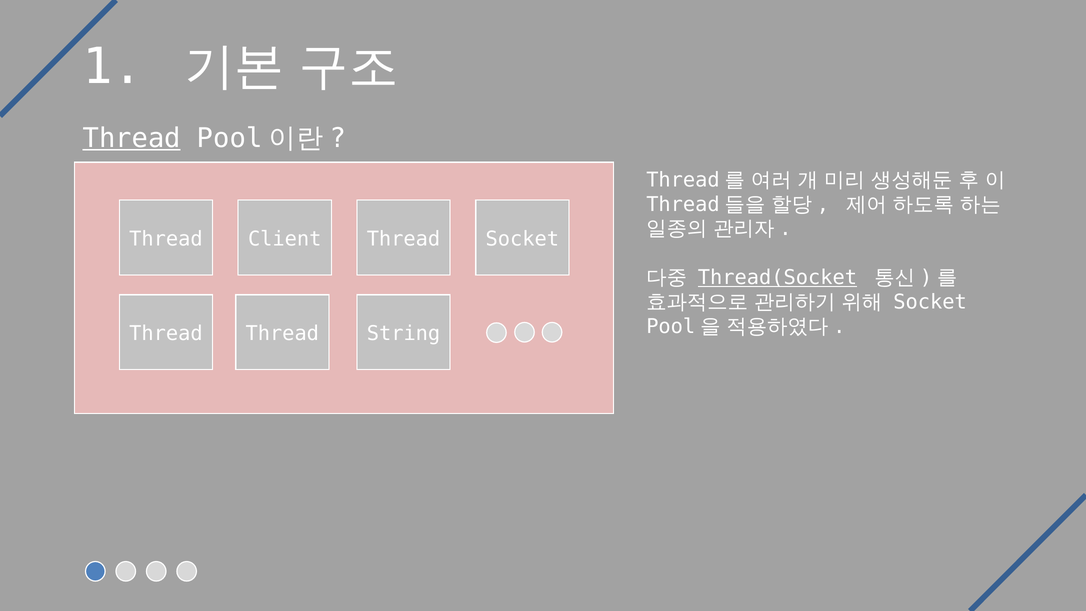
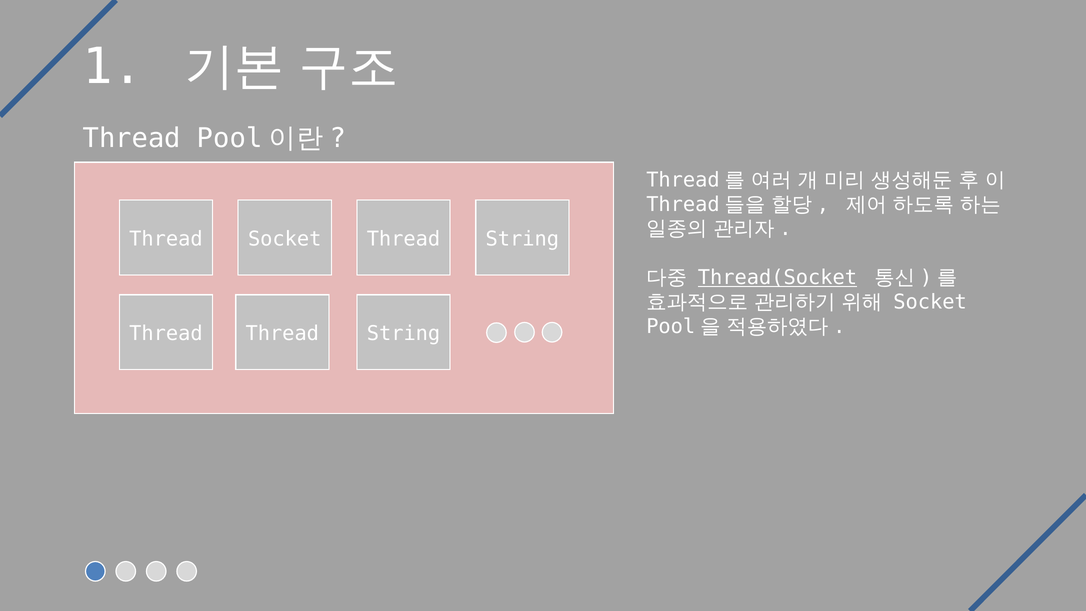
Thread underline: present -> none (132, 138)
Thread Client: Client -> Socket (285, 239)
Socket: Socket -> String (522, 239)
